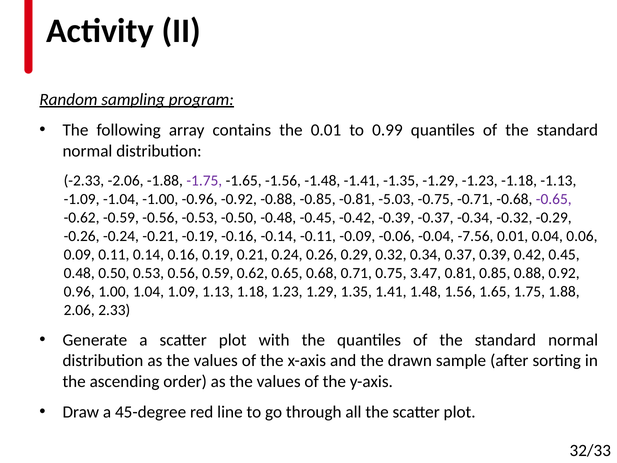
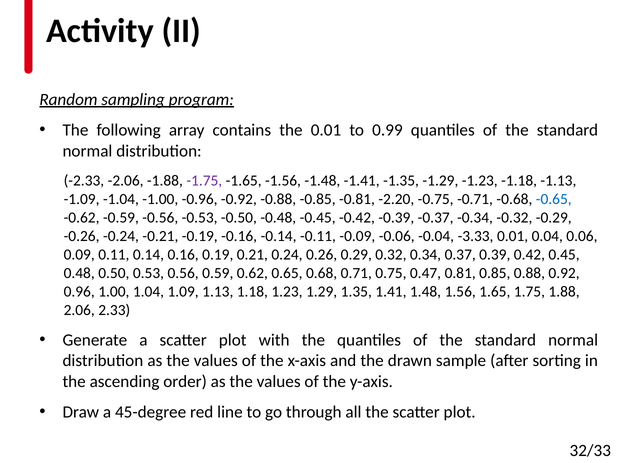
-5.03: -5.03 -> -2.20 (396, 199)
-0.65 colour: purple -> blue (554, 199)
-7.56: -7.56 -> -3.33 (476, 236)
3.47: 3.47 -> 0.47 (426, 273)
